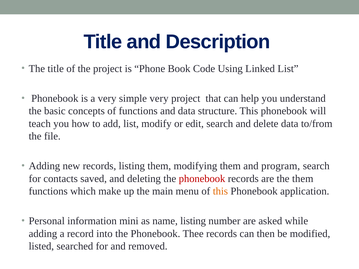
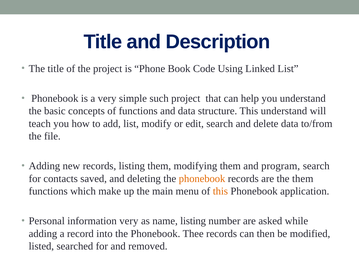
simple very: very -> such (159, 99)
structure This phonebook: phonebook -> understand (284, 111)
phonebook colour: red -> orange (202, 179)
information mini: mini -> very (129, 221)
